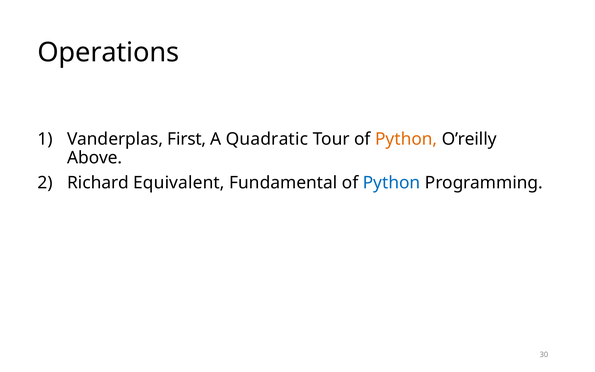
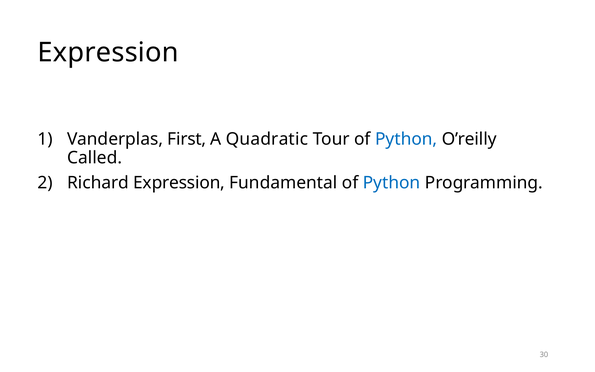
Operations: Operations -> Expression (108, 52)
Python colour: orange -> blue (406, 139)
Above: Above -> Called (95, 158)
Richard Equivalent: Equivalent -> Expression (179, 183)
